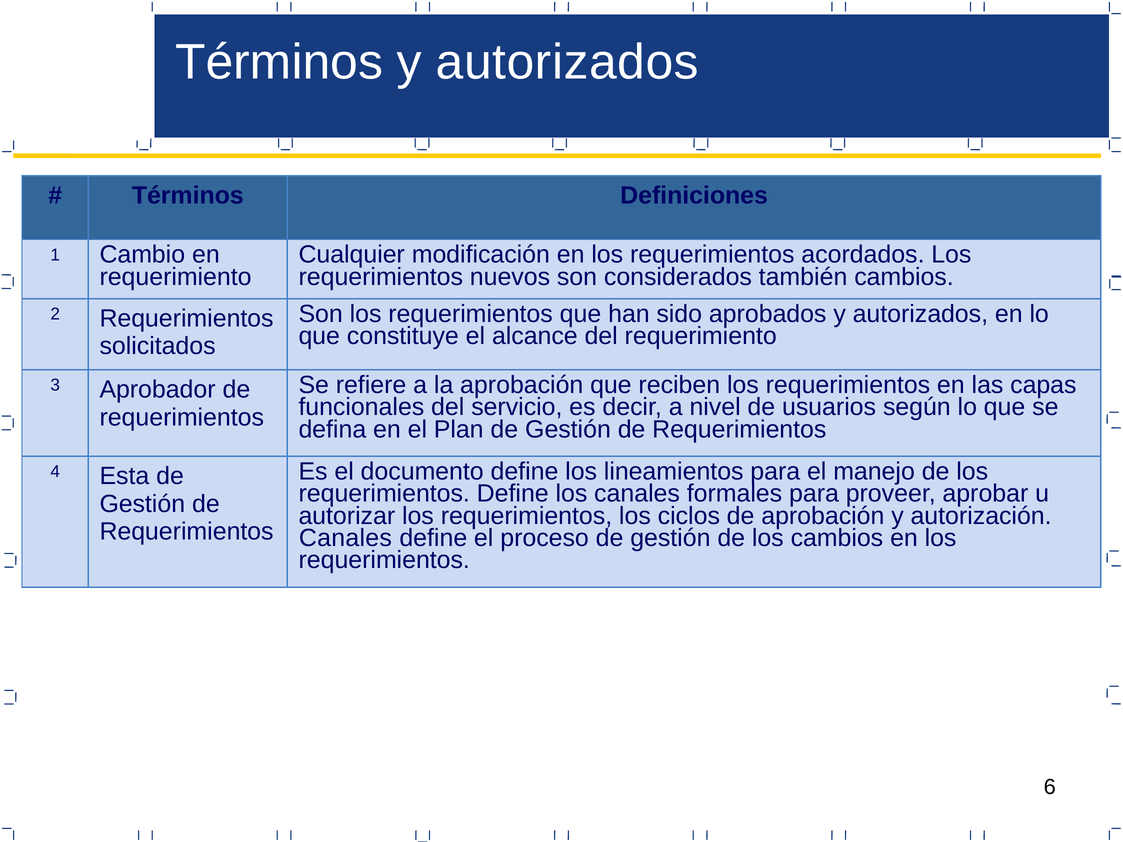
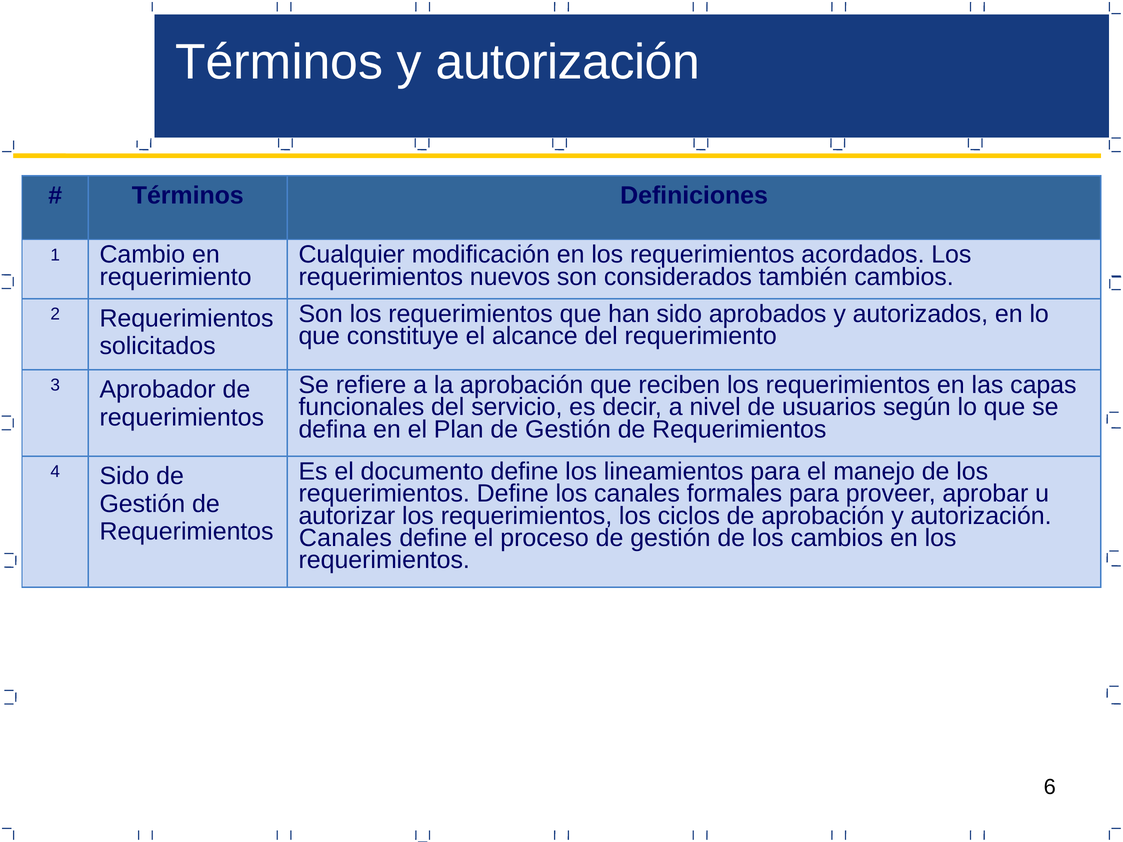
Términos y autorizados: autorizados -> autorización (568, 62)
4 Esta: Esta -> Sido (124, 476)
